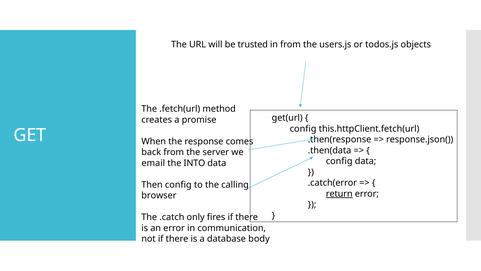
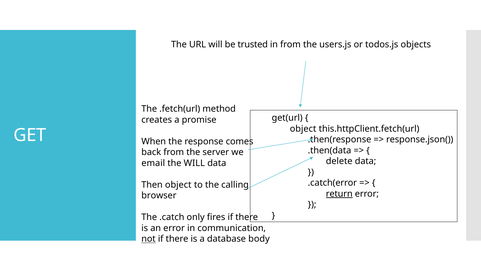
config: config -> object (303, 129)
config: config -> delete (339, 161)
the INTO: INTO -> WILL (194, 163)
Then config: config -> object (178, 184)
not underline: none -> present (149, 239)
